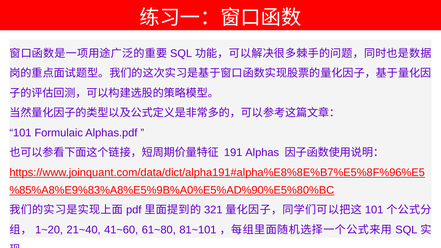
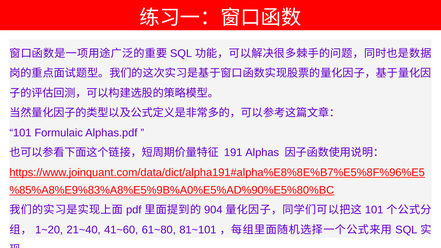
321: 321 -> 904 (213, 210)
